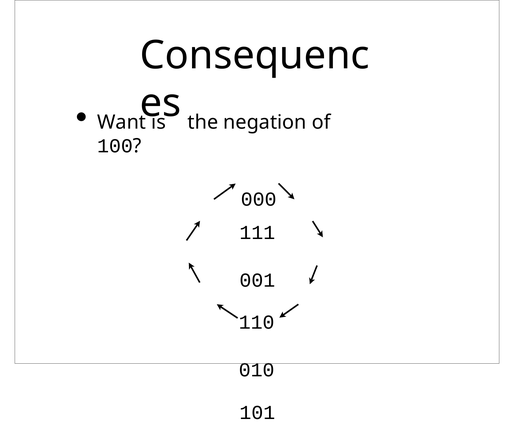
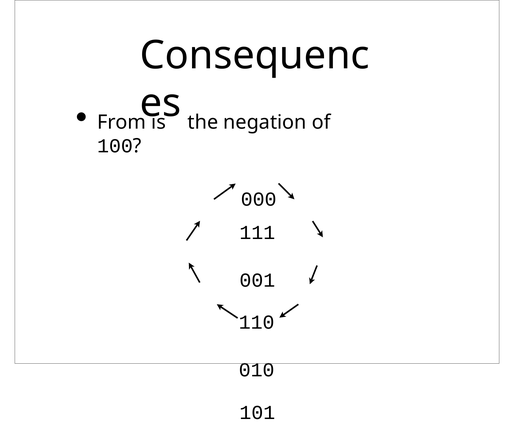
Want: Want -> From (122, 122)
